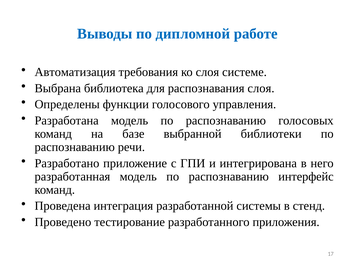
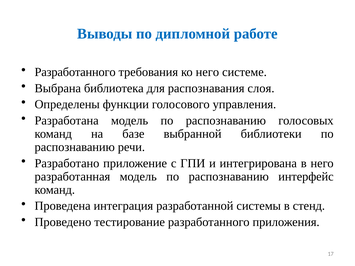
Автоматизация: Автоматизация -> Разработанного (75, 72)
ко слоя: слоя -> него (207, 72)
